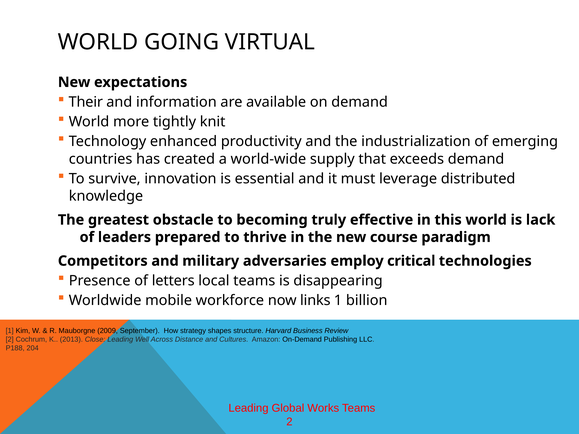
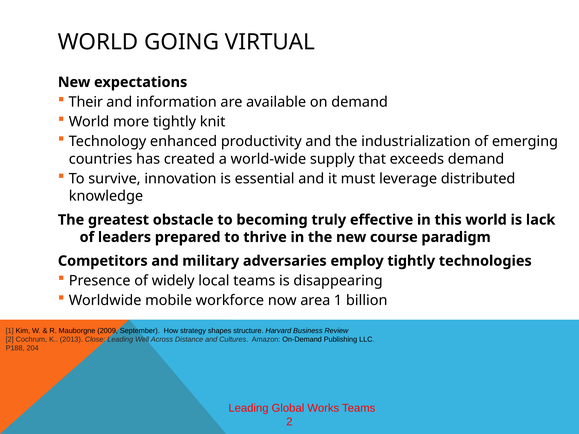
employ critical: critical -> tightly (411, 261)
letters: letters -> widely (173, 281)
links: links -> area (315, 301)
